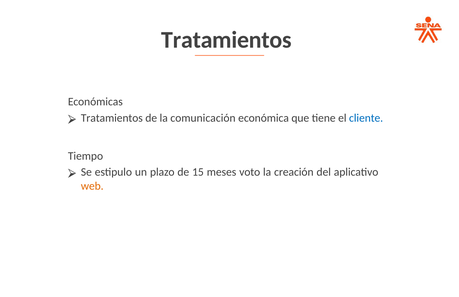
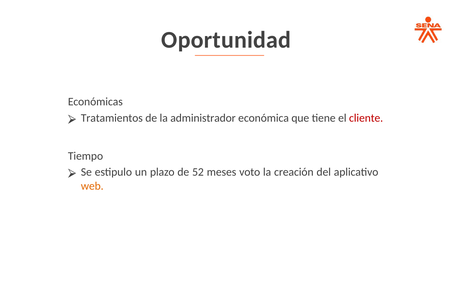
Tratamientos: Tratamientos -> Oportunidad (226, 40)
comunicación: comunicación -> administrador (203, 118)
cliente colour: blue -> red (366, 118)
15: 15 -> 52 (198, 172)
